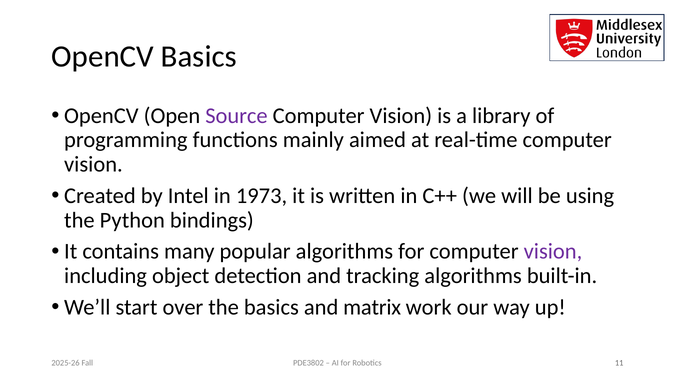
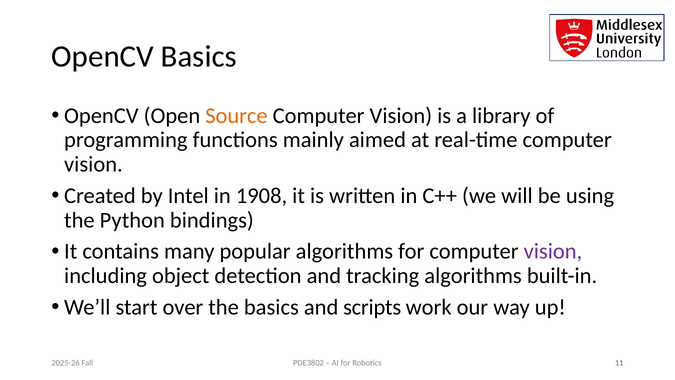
Source colour: purple -> orange (236, 116)
1973: 1973 -> 1908 (262, 196)
matrix: matrix -> scripts (372, 307)
